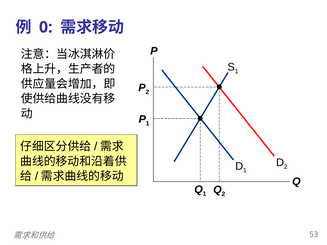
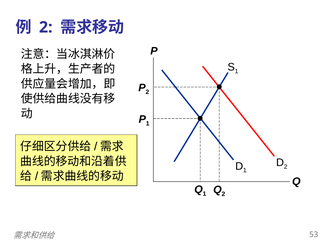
0: 0 -> 2 (46, 27)
